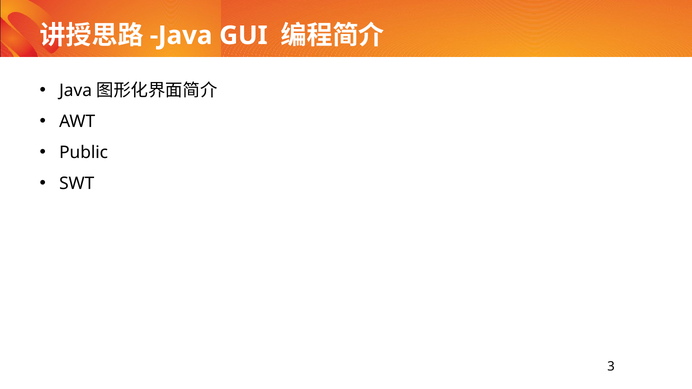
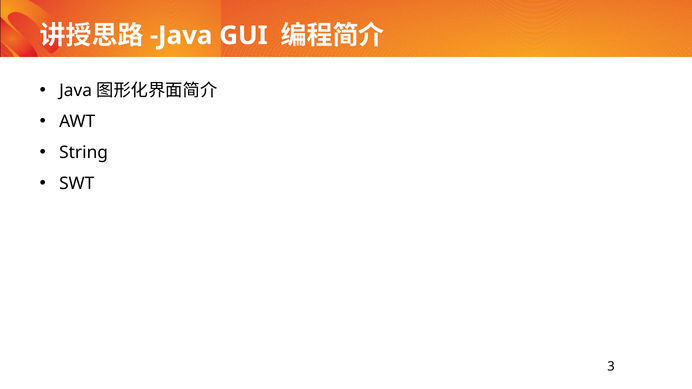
Public: Public -> String (84, 153)
